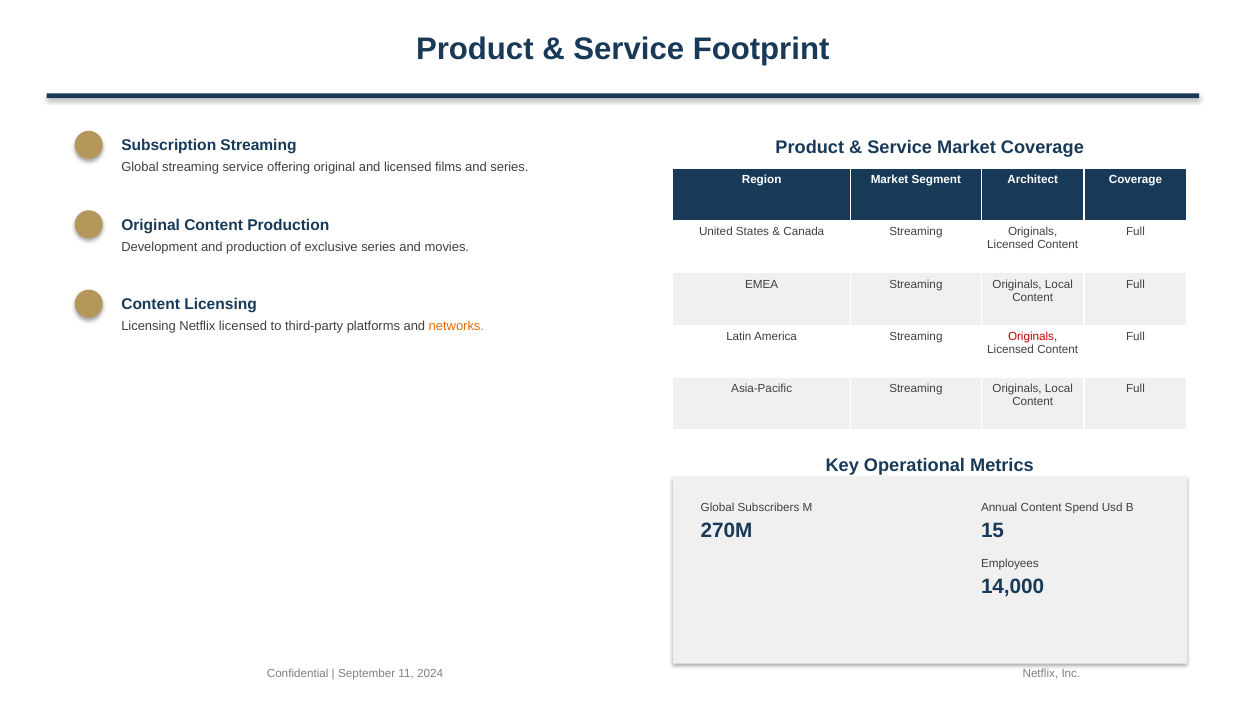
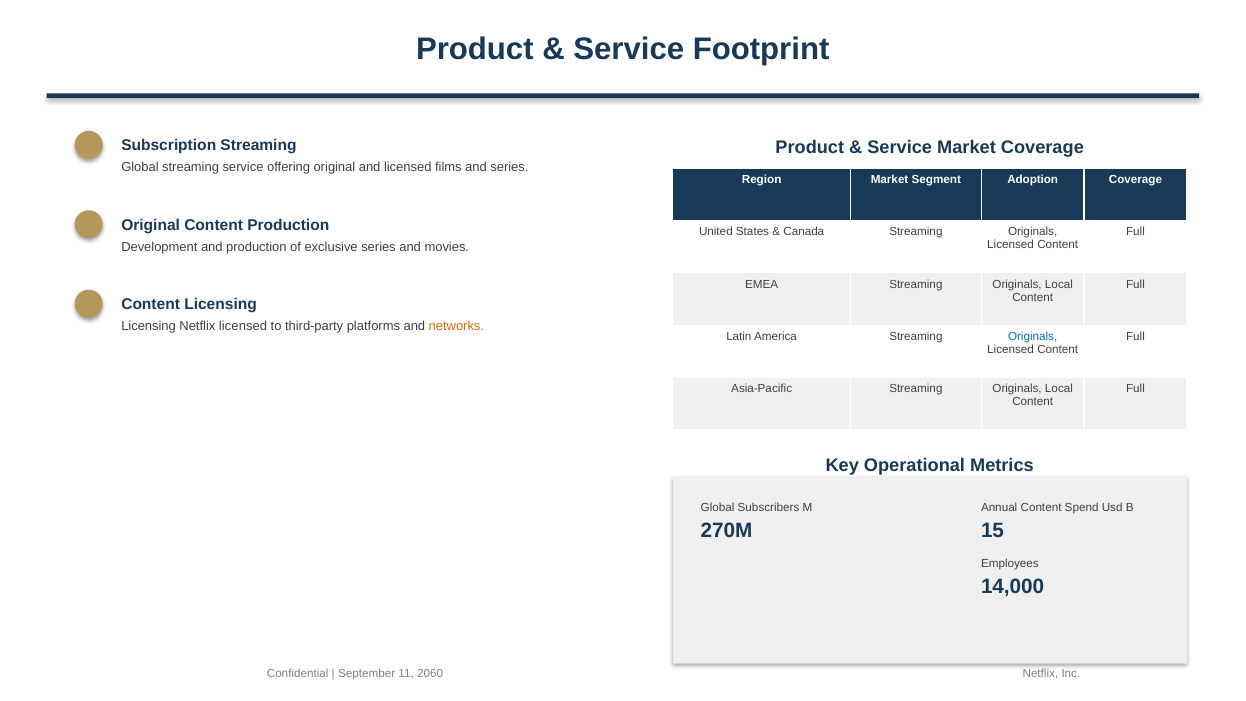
Architect: Architect -> Adoption (1033, 180)
Originals colour: red -> blue (1033, 337)
2024: 2024 -> 2060 (430, 674)
